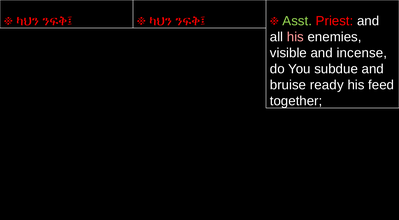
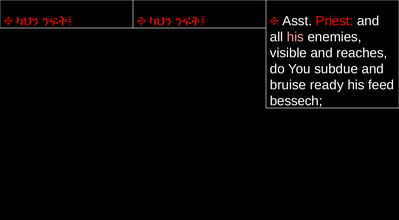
Asst colour: light green -> white (297, 21)
incense: incense -> reaches (362, 53)
together: together -> bessech (296, 101)
